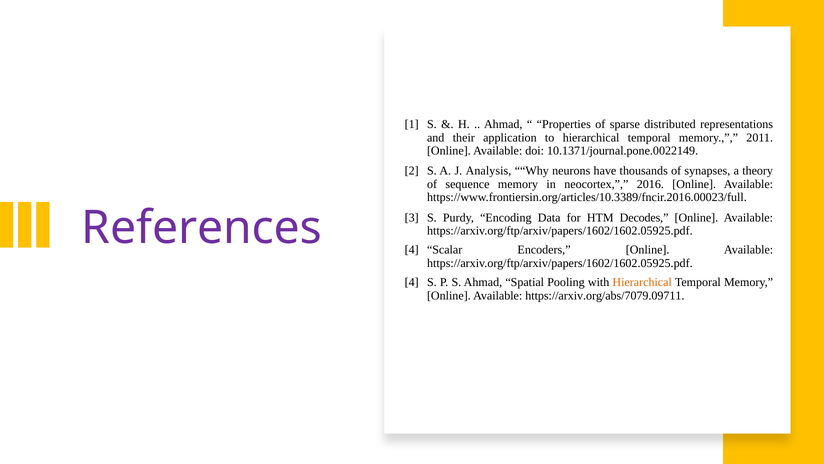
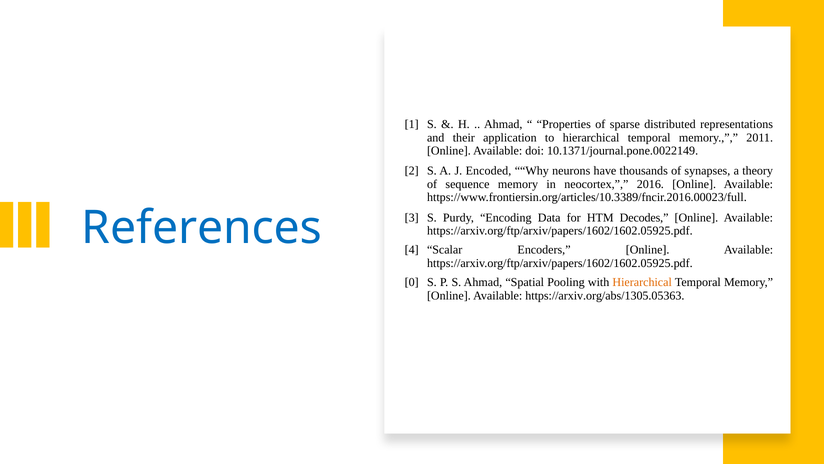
Analysis: Analysis -> Encoded (488, 171)
References colour: purple -> blue (202, 228)
4: 4 -> 0 (412, 282)
https://arxiv.org/abs/7079.09711: https://arxiv.org/abs/7079.09711 -> https://arxiv.org/abs/1305.05363 (605, 295)
